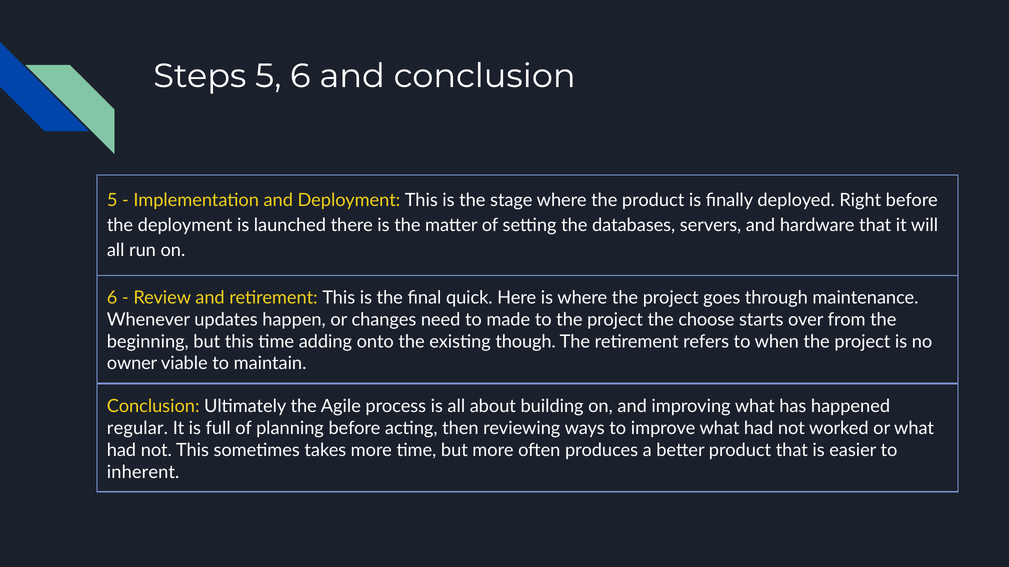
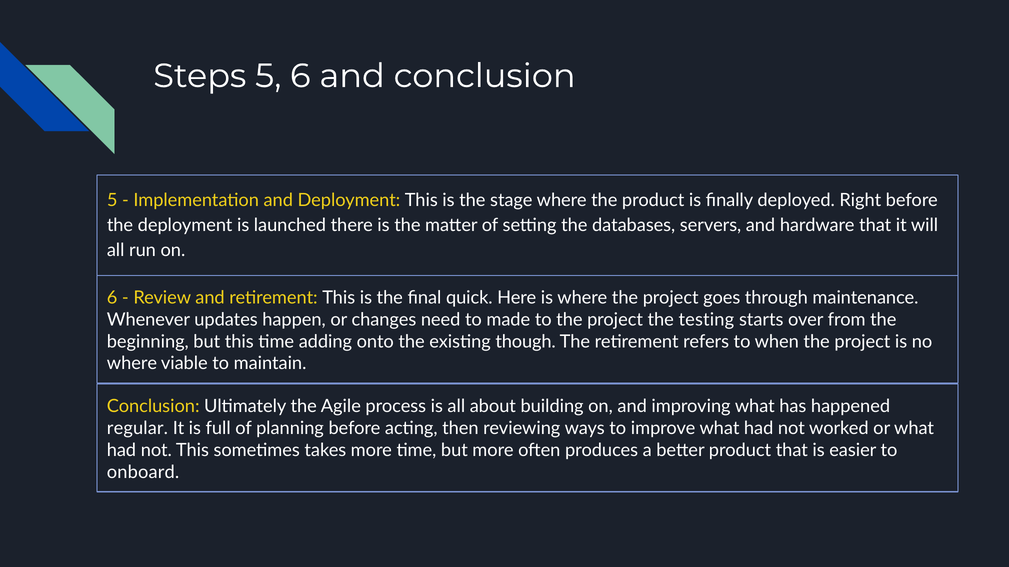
choose: choose -> testing (706, 320)
owner: owner -> where (132, 364)
inherent: inherent -> onboard (143, 473)
